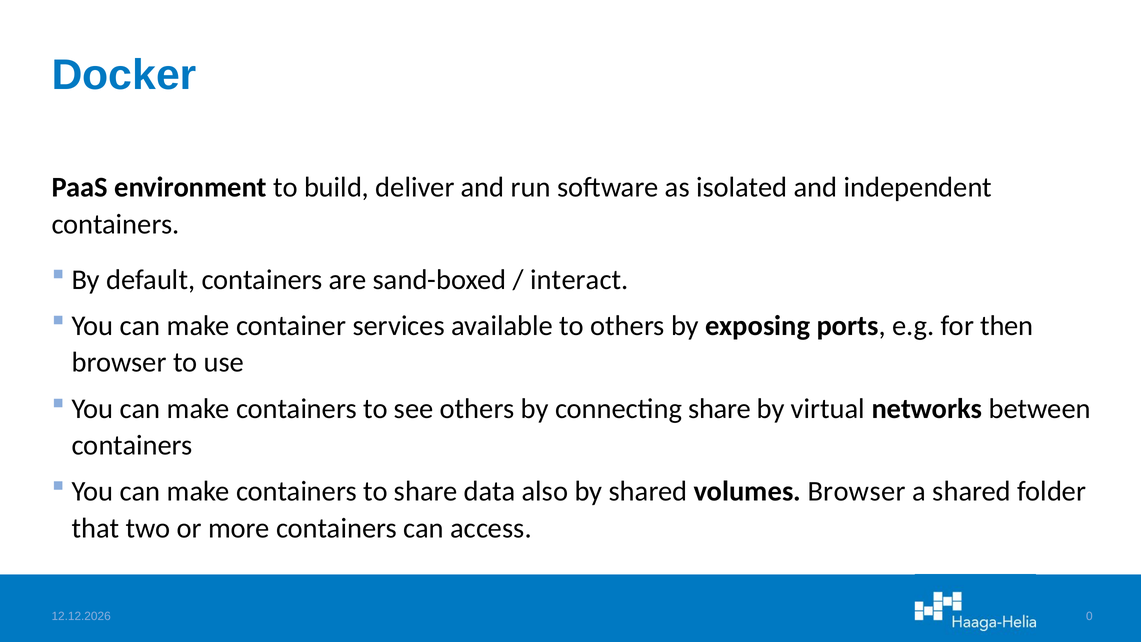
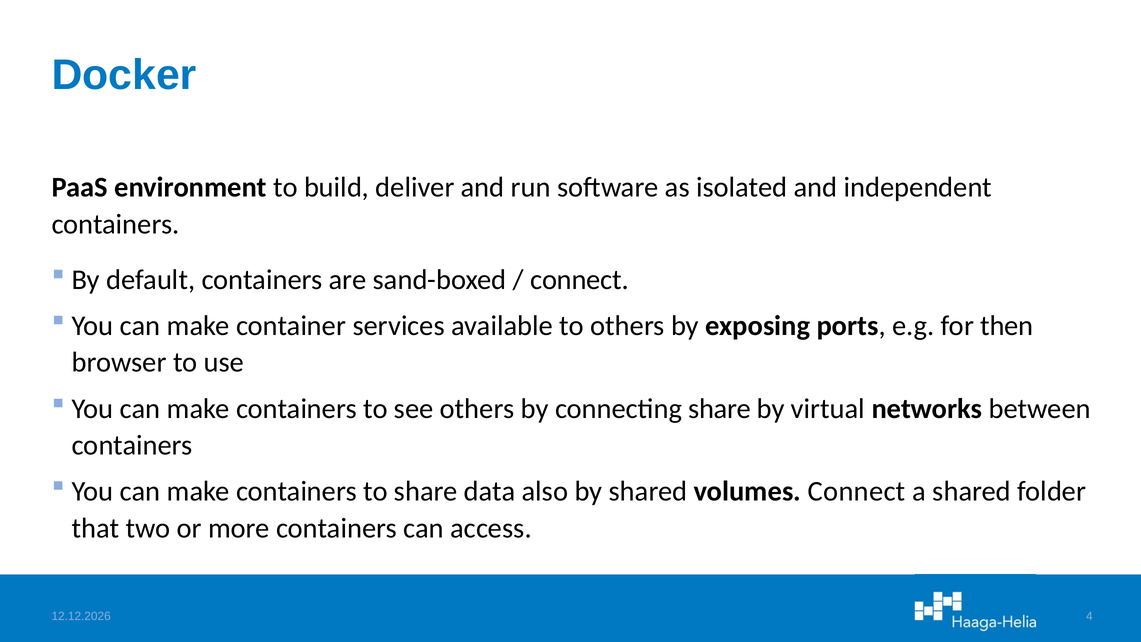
interact: interact -> connect (580, 280)
volumes Browser: Browser -> Connect (857, 491)
0: 0 -> 4 (1089, 616)
